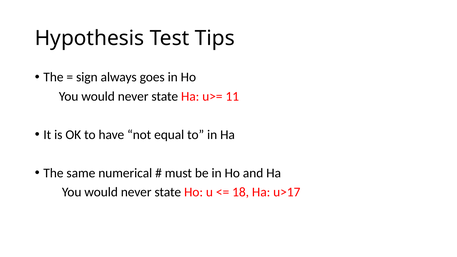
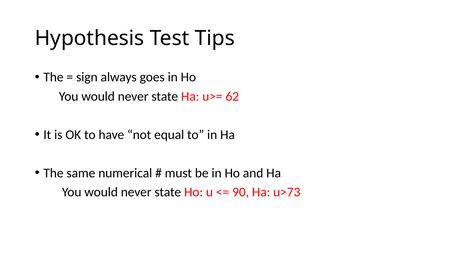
11: 11 -> 62 (232, 96)
18: 18 -> 90 (241, 192)
u>17: u>17 -> u>73 (287, 192)
